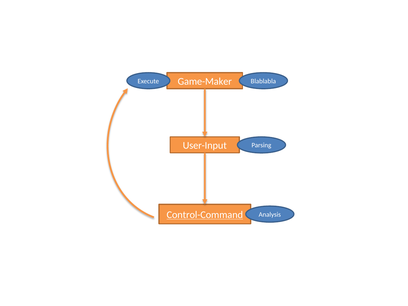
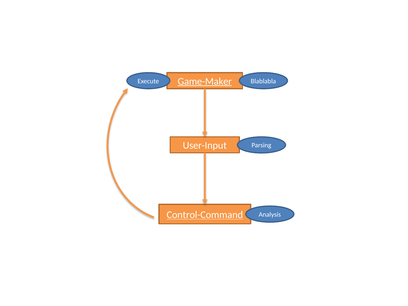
Game-Maker underline: none -> present (205, 81)
